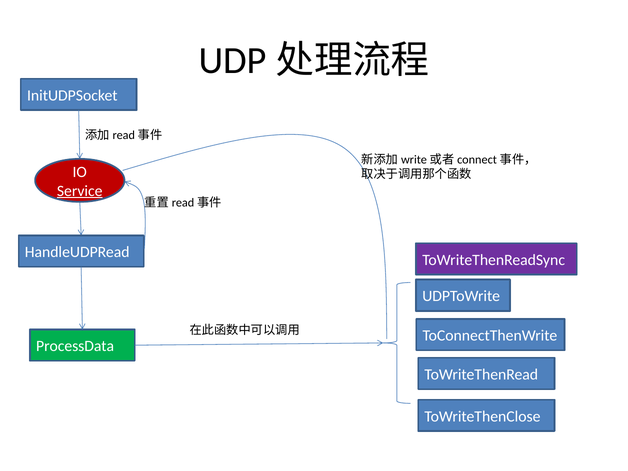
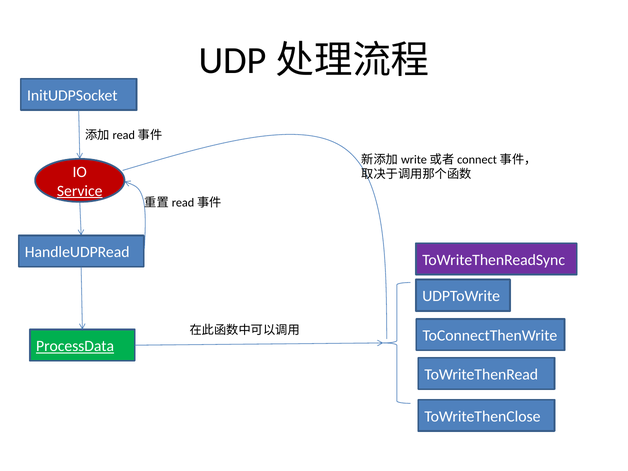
ProcessData underline: none -> present (75, 346)
